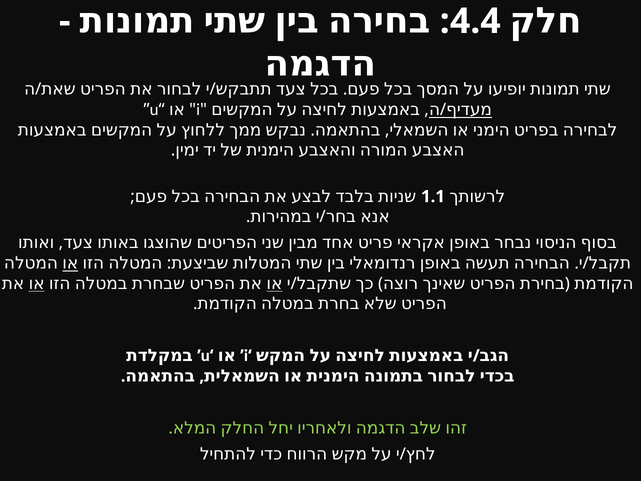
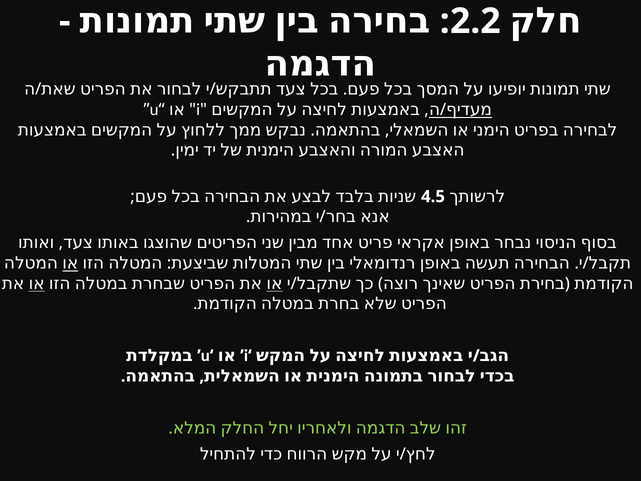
4.4: 4.4 -> 2.2 (475, 21)
1.1: 1.1 -> 4.5 (433, 196)
